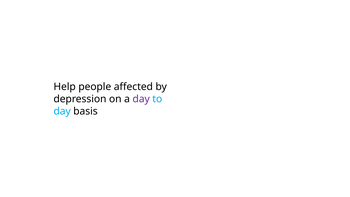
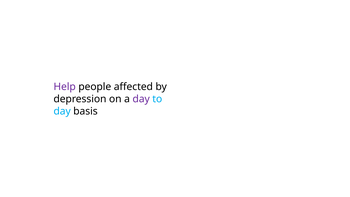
Help colour: black -> purple (65, 87)
